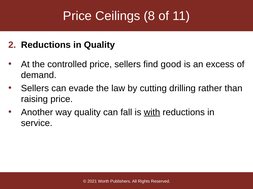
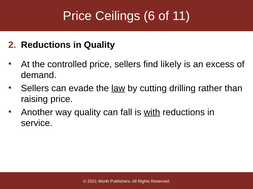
8: 8 -> 6 (149, 16)
good: good -> likely (171, 64)
law underline: none -> present (118, 89)
